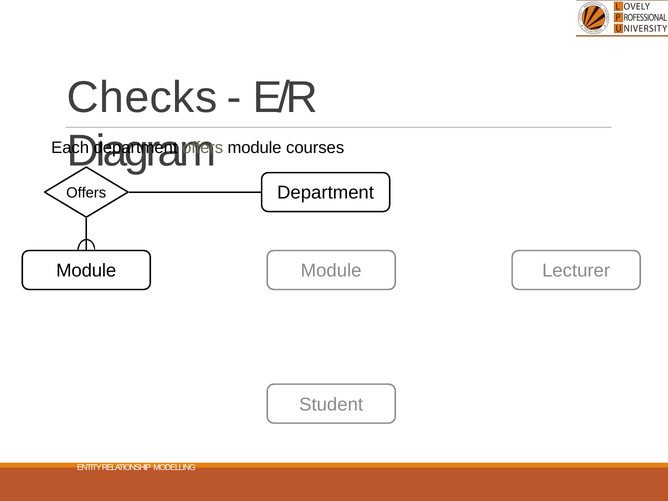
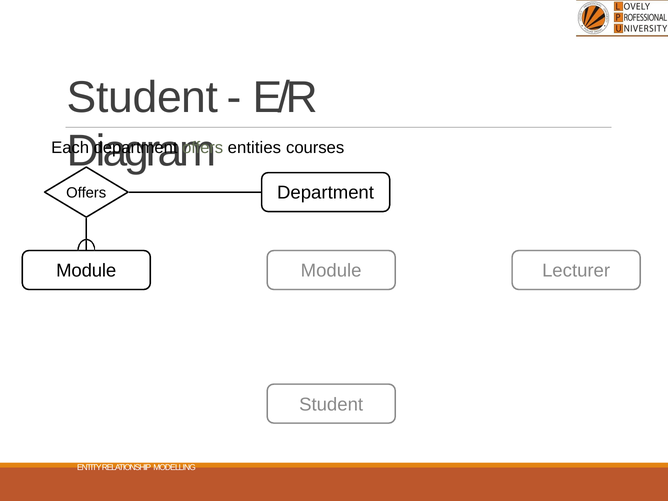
Checks: Checks -> Student (143, 97)
module: module -> entities (254, 148)
